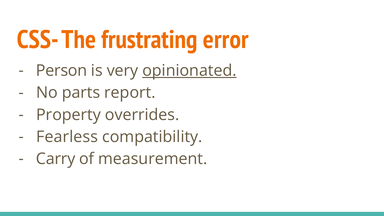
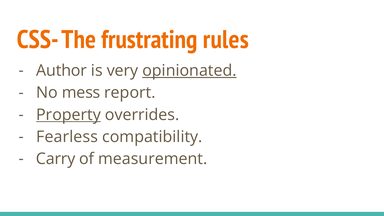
error: error -> rules (226, 40)
Person: Person -> Author (62, 71)
parts: parts -> mess (81, 93)
Property underline: none -> present (68, 115)
